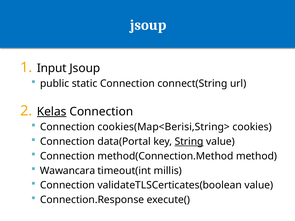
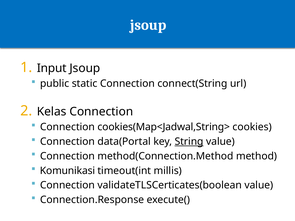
Kelas underline: present -> none (52, 112)
cookies(Map<Berisi,String>: cookies(Map<Berisi,String> -> cookies(Map<Jadwal,String> (164, 127)
Wawancara: Wawancara -> Komunikasi (68, 171)
